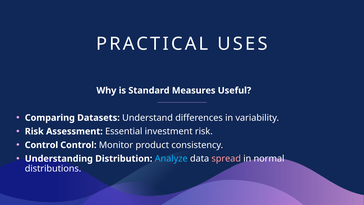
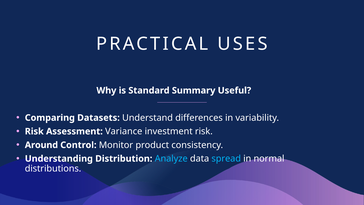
Measures: Measures -> Summary (194, 90)
Essential: Essential -> Variance (124, 131)
Control: Control -> Around (41, 145)
spread colour: pink -> light blue (226, 158)
